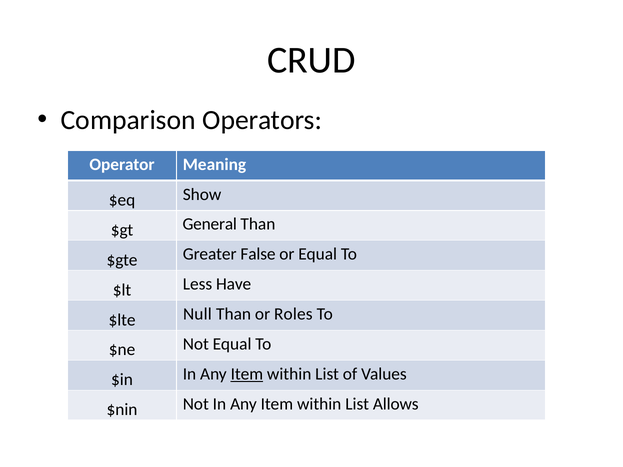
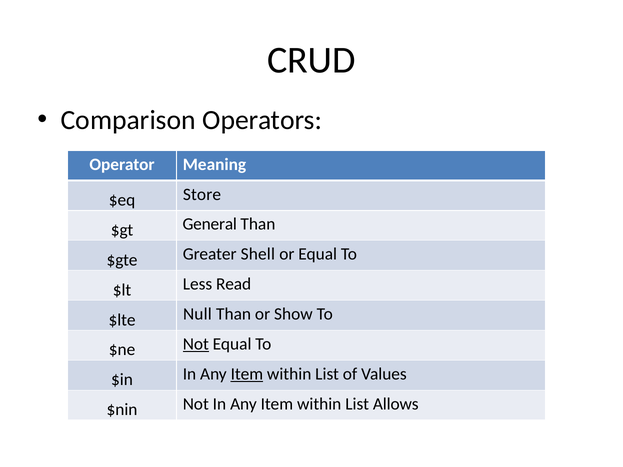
Show: Show -> Store (202, 194)
False: False -> Shell (258, 254)
Have: Have -> Read (234, 284)
Roles: Roles -> Show (293, 314)
Not underline: none -> present (196, 344)
